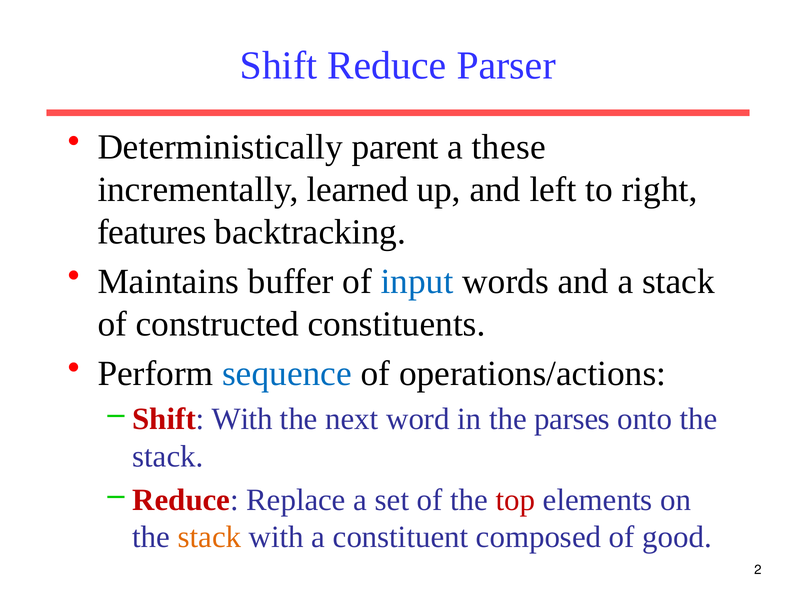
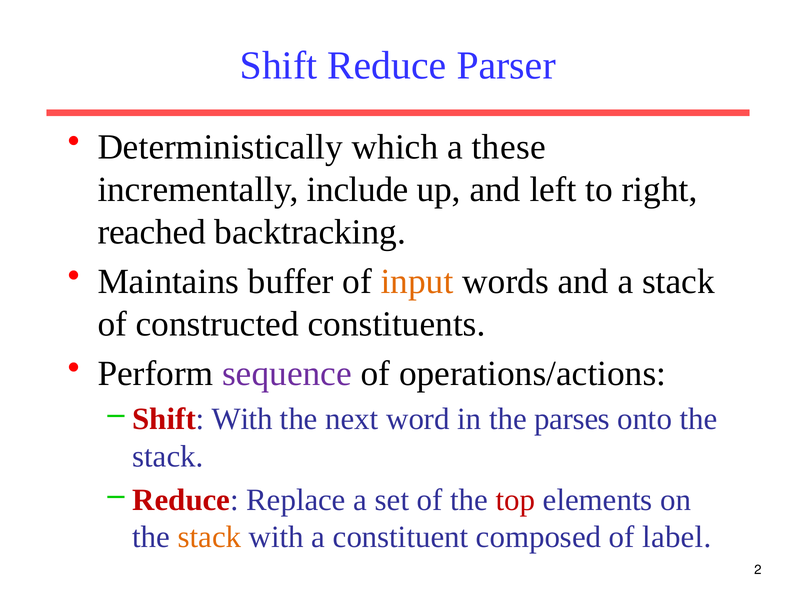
parent: parent -> which (395, 147)
learned: learned -> include (358, 190)
features: features -> reached (152, 232)
input colour: blue -> orange (417, 282)
sequence colour: blue -> purple (287, 374)
good: good -> label (677, 537)
